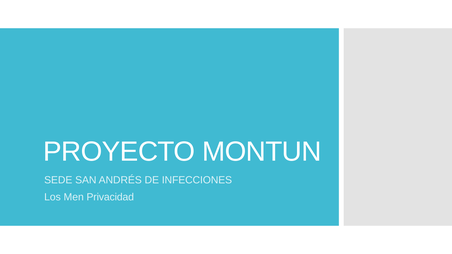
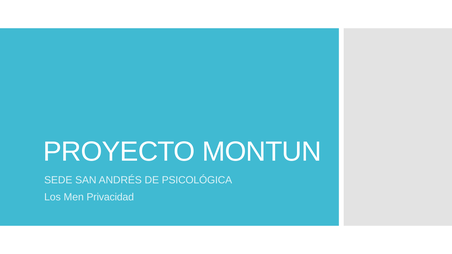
INFECCIONES: INFECCIONES -> PSICOLÓGICA (197, 180)
